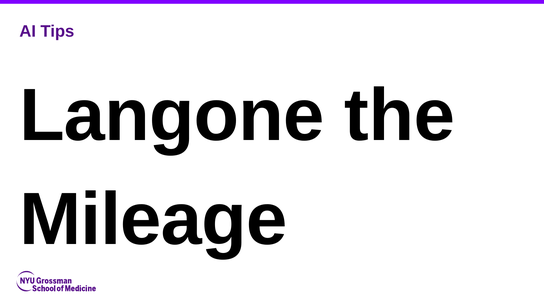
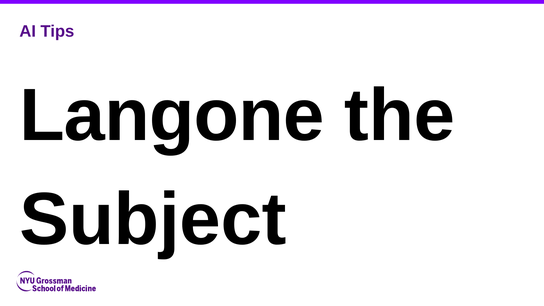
Mileage: Mileage -> Subject (153, 220)
